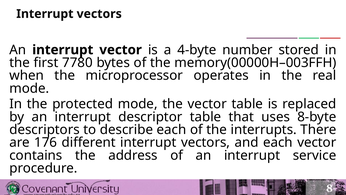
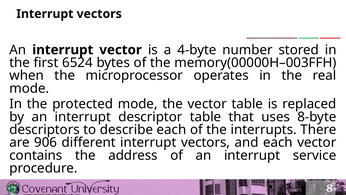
7780: 7780 -> 6524 (77, 63)
176: 176 -> 906 (46, 142)
